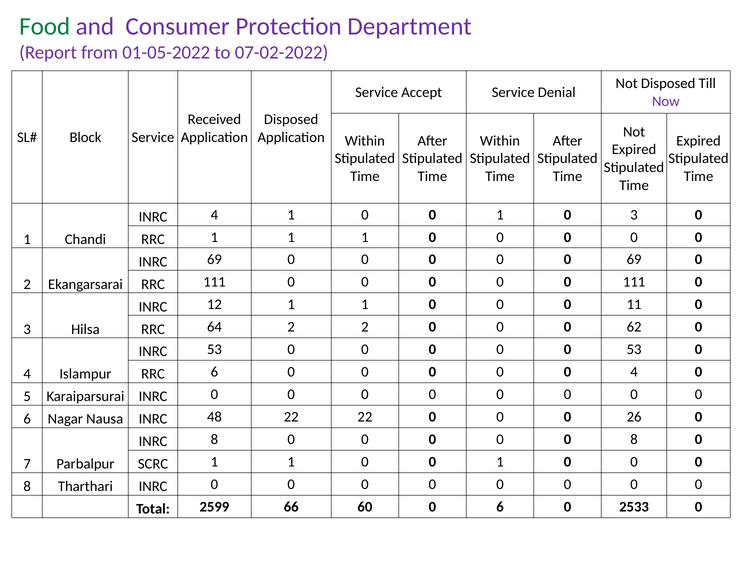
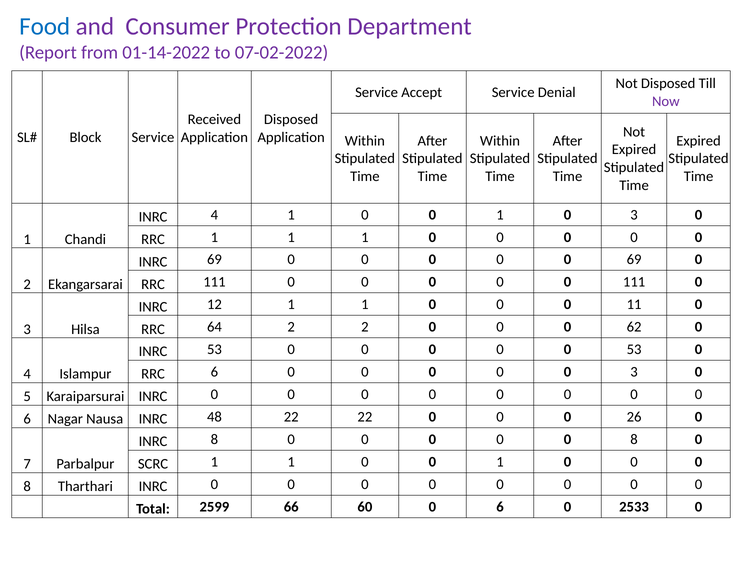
Food colour: green -> blue (45, 26)
01-05-2022: 01-05-2022 -> 01-14-2022 (166, 52)
0 0 4: 4 -> 3 (634, 372)
